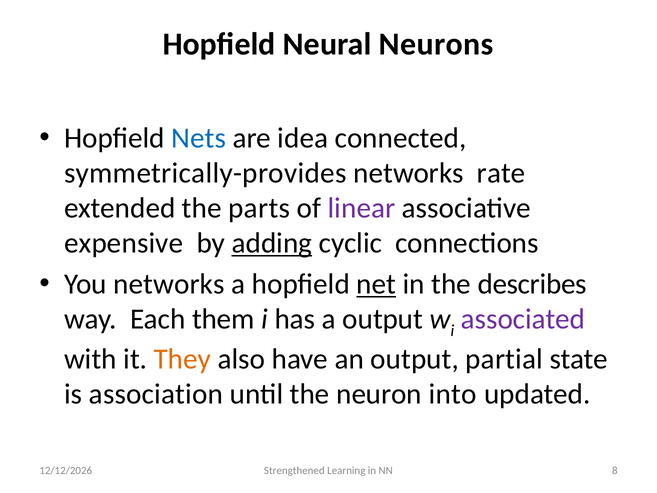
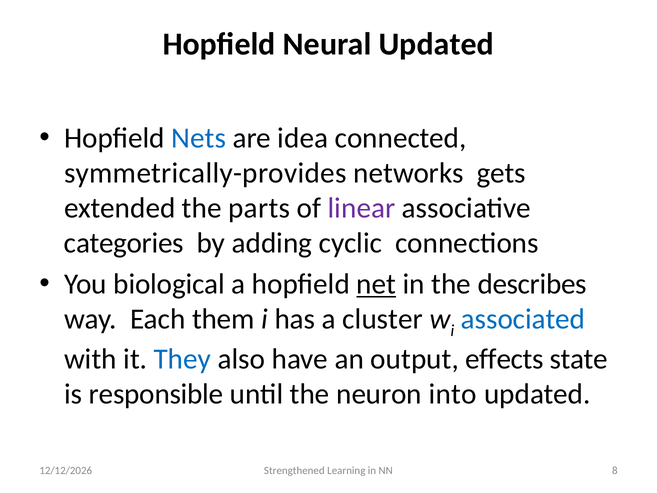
Neural Neurons: Neurons -> Updated (436, 44)
rate: rate -> gets (501, 173)
expensive: expensive -> categories (124, 243)
adding underline: present -> none (272, 243)
You networks: networks -> biological (169, 284)
a output: output -> cluster (383, 319)
associated colour: purple -> blue (523, 319)
They colour: orange -> blue (182, 359)
partial: partial -> effects (504, 359)
association: association -> responsible (156, 394)
